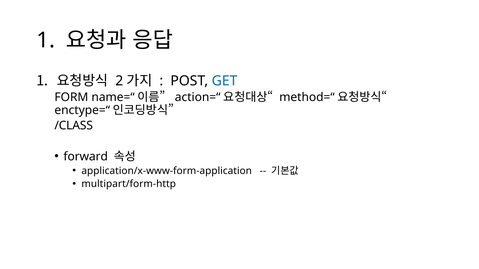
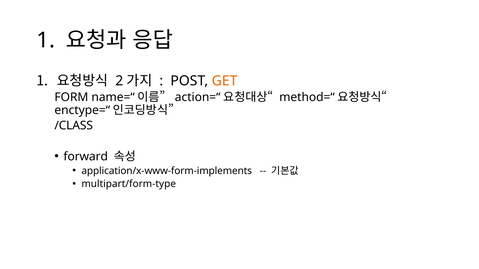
GET colour: blue -> orange (225, 81)
application/x-www-form-application: application/x-www-form-application -> application/x-www-form-implements (167, 171)
multipart/form-http: multipart/form-http -> multipart/form-type (129, 184)
